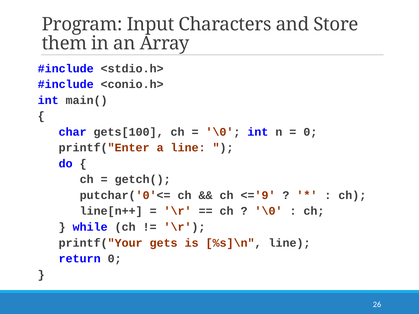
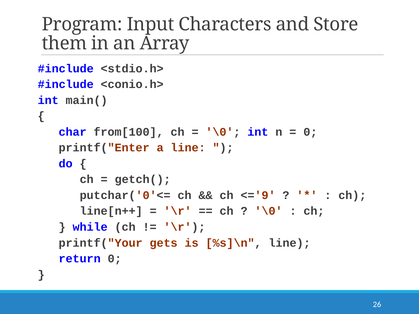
gets[100: gets[100 -> from[100 (129, 132)
